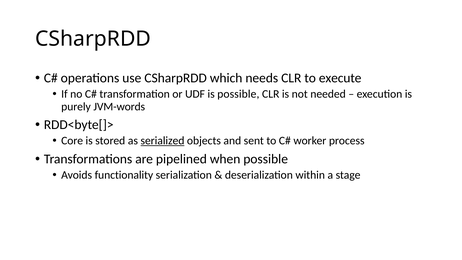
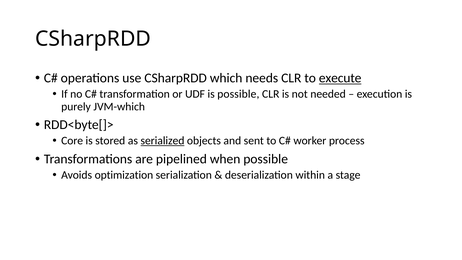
execute underline: none -> present (340, 78)
JVM-words: JVM-words -> JVM-which (119, 107)
functionality: functionality -> optimization (124, 175)
